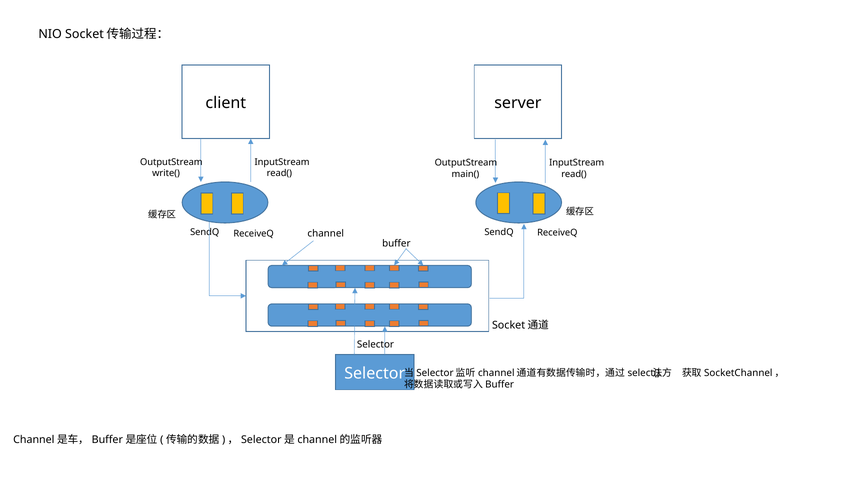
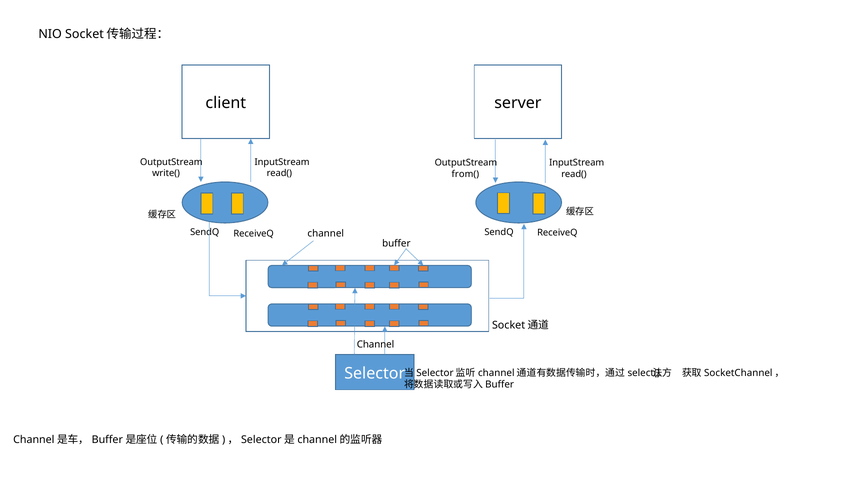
main(: main( -> from( (465, 174)
Selector: Selector -> Channel (375, 345)
